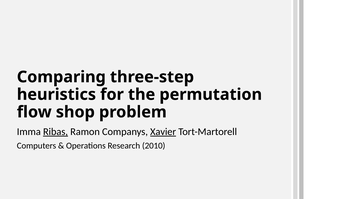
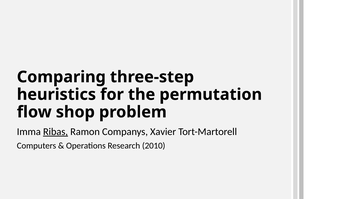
Xavier underline: present -> none (163, 131)
